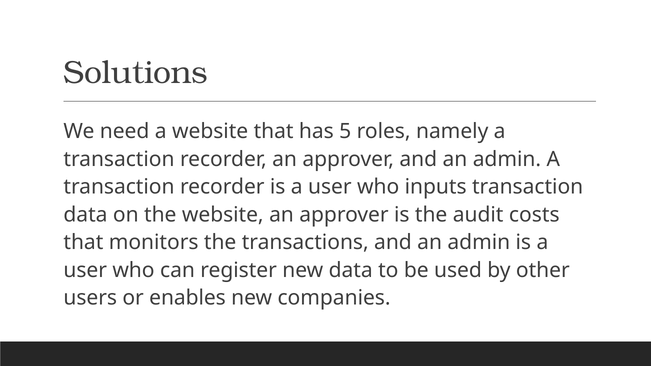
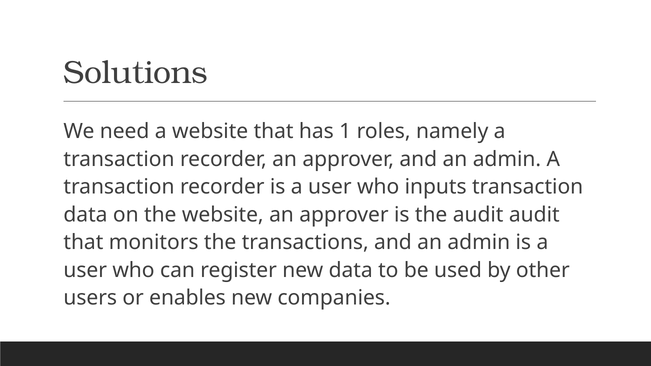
5: 5 -> 1 (345, 132)
audit costs: costs -> audit (534, 215)
